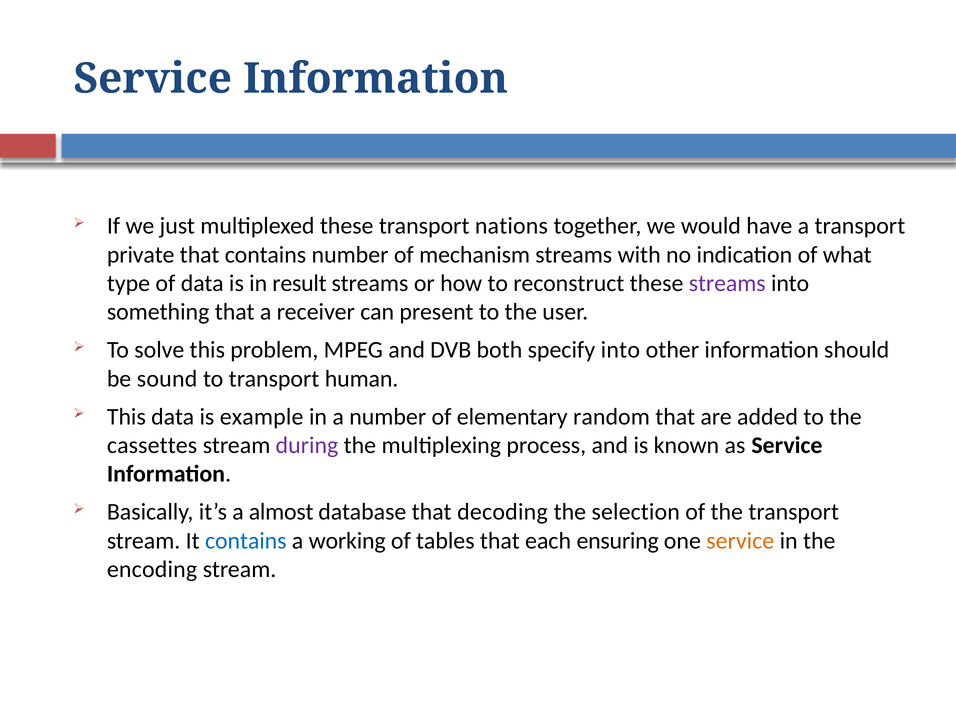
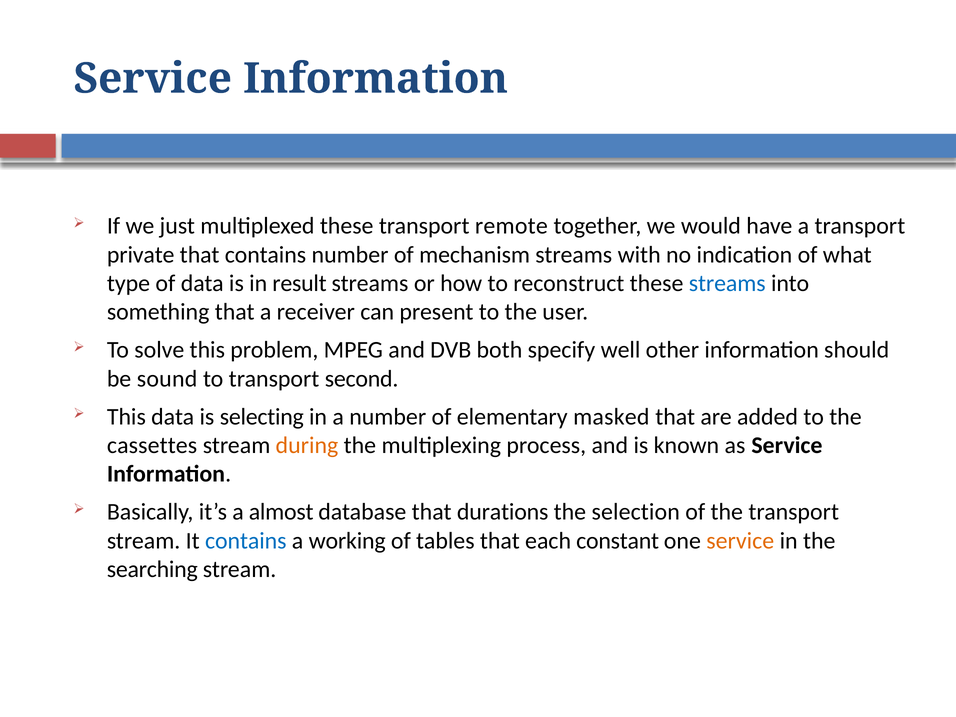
nations: nations -> remote (511, 226)
streams colour: purple -> blue (727, 283)
specify into: into -> well (621, 350)
human: human -> second (362, 379)
example: example -> selecting (262, 417)
random: random -> masked (611, 417)
during colour: purple -> orange (307, 445)
decoding: decoding -> durations (503, 512)
ensuring: ensuring -> constant (618, 541)
encoding: encoding -> searching (152, 569)
